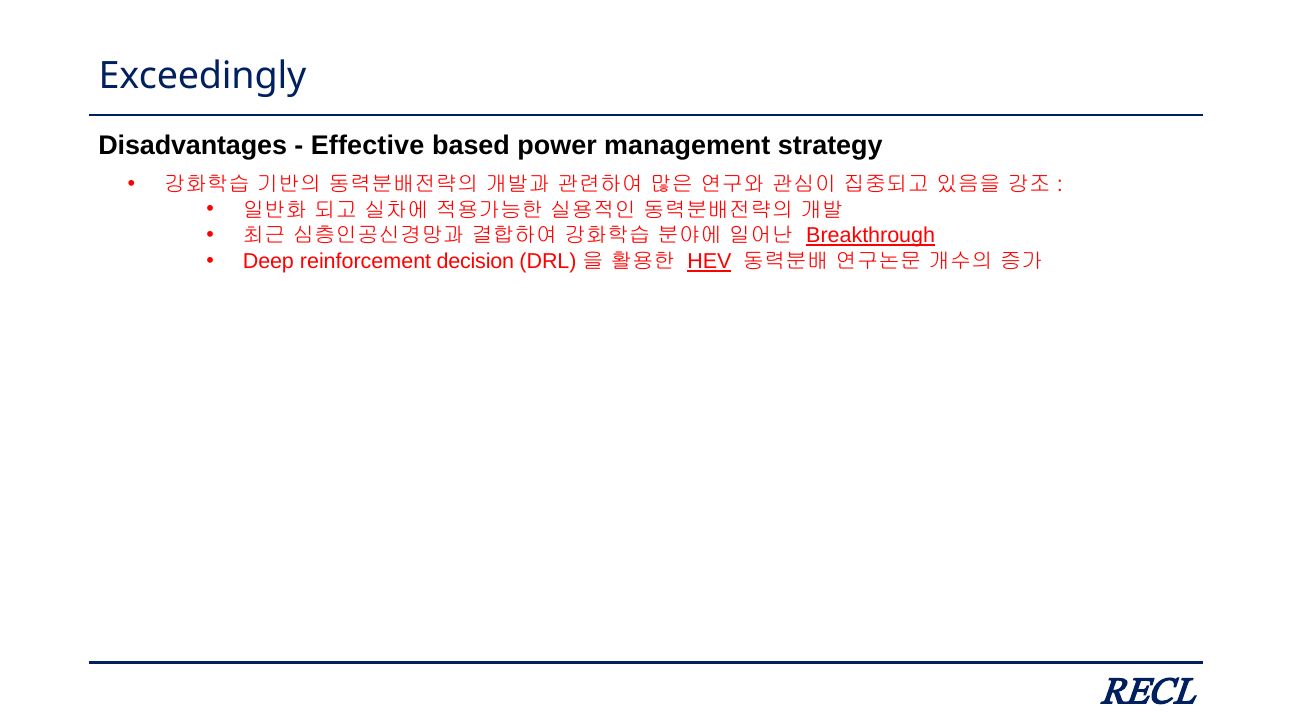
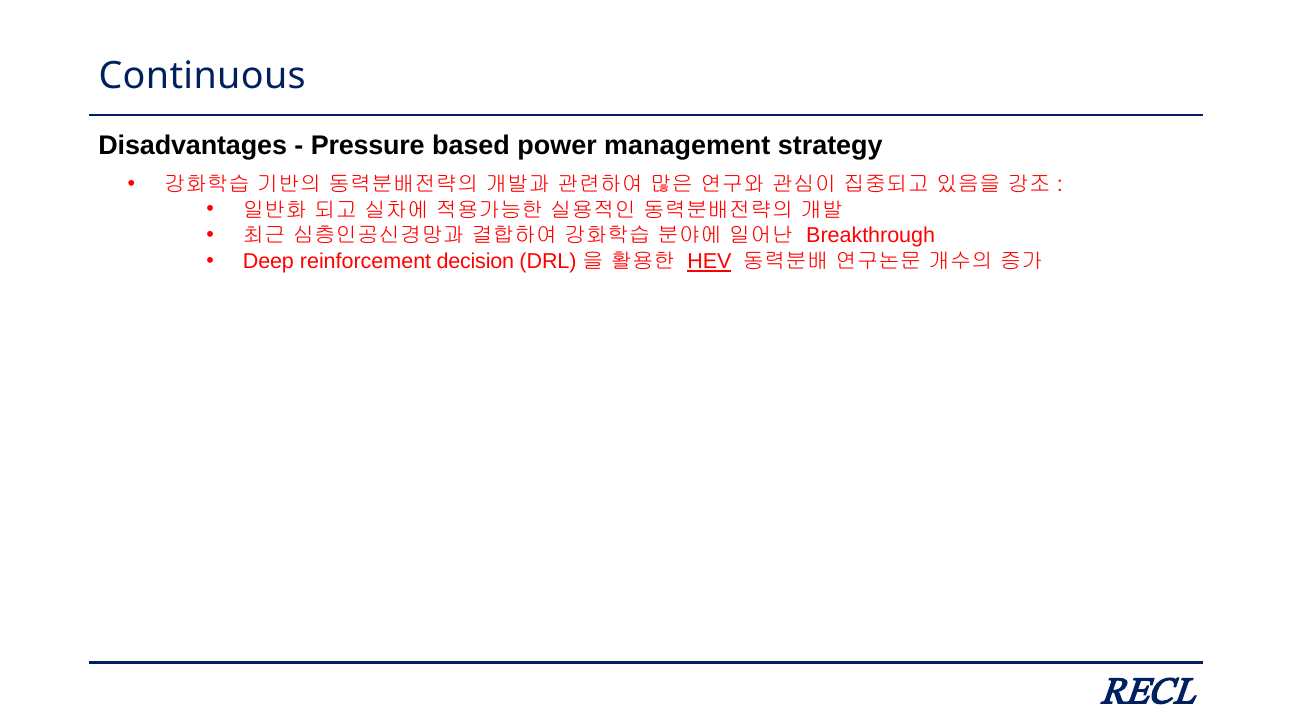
Exceedingly: Exceedingly -> Continuous (202, 77)
Effective: Effective -> Pressure (368, 145)
Breakthrough underline: present -> none (871, 236)
